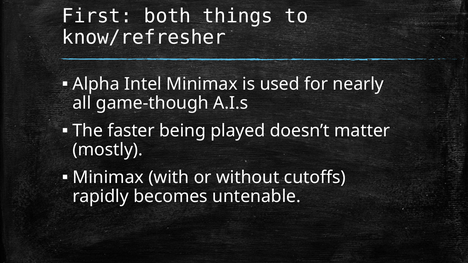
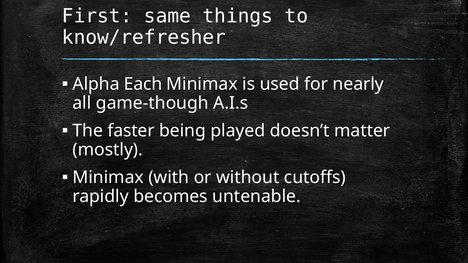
both: both -> same (167, 16)
Intel: Intel -> Each (143, 84)
